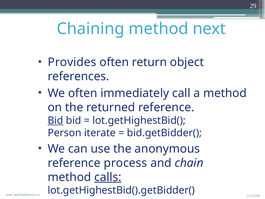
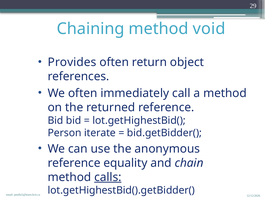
next: next -> void (209, 29)
Bid underline: present -> none (55, 120)
process: process -> equality (125, 163)
